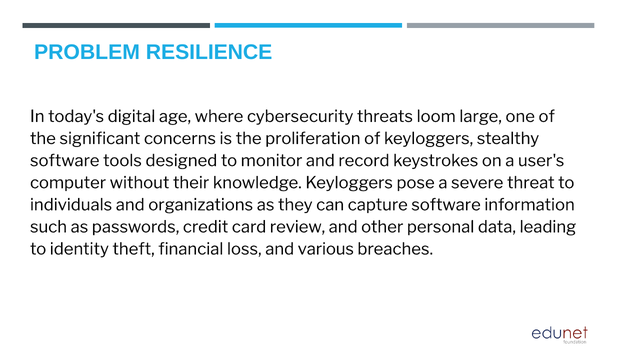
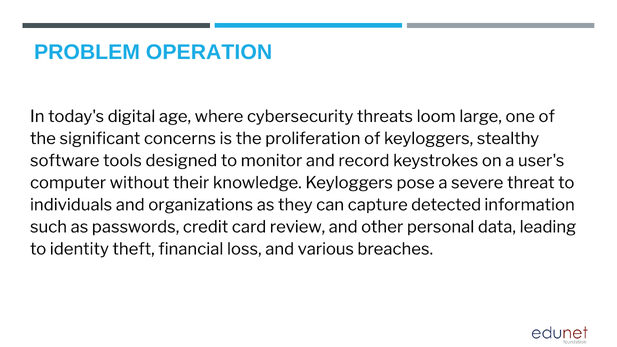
RESILIENCE: RESILIENCE -> OPERATION (209, 52)
capture software: software -> detected (446, 205)
